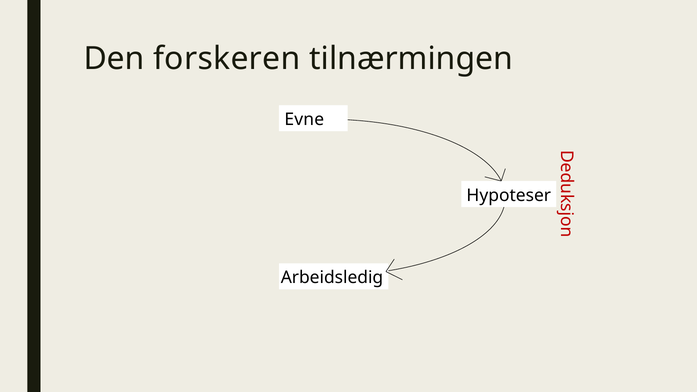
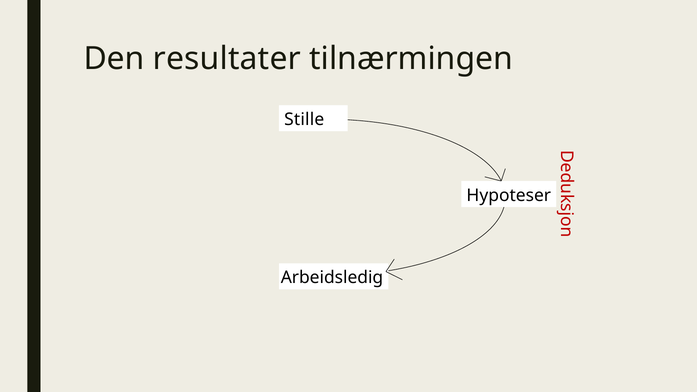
forskeren: forskeren -> resultater (227, 59)
Evne: Evne -> Stille (304, 119)
